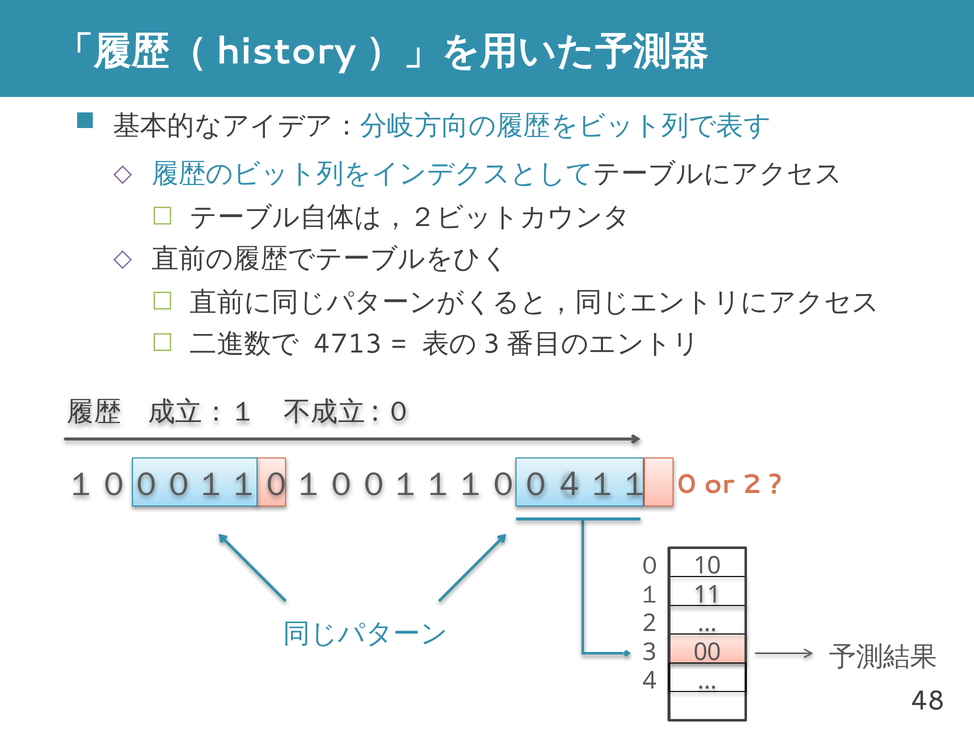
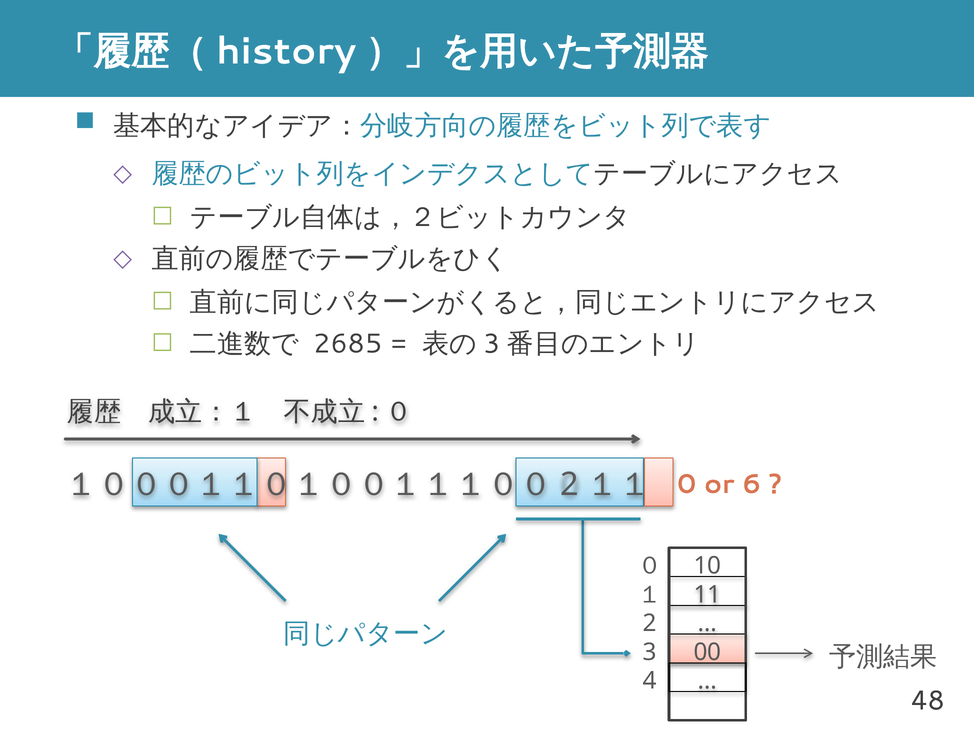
4713: 4713 -> 2685 (348, 343)
4: 4 -> 2 (569, 484)
or 2: 2 -> 6 (752, 484)
